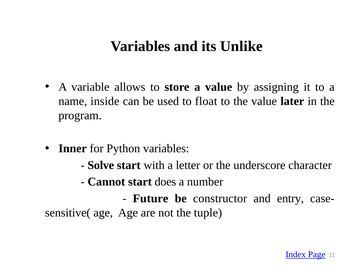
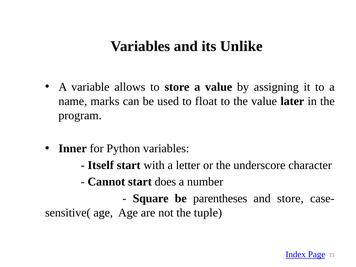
inside: inside -> marks (105, 101)
Solve: Solve -> Itself (101, 165)
Future: Future -> Square (151, 198)
constructor: constructor -> parentheses (220, 198)
and entry: entry -> store (290, 198)
